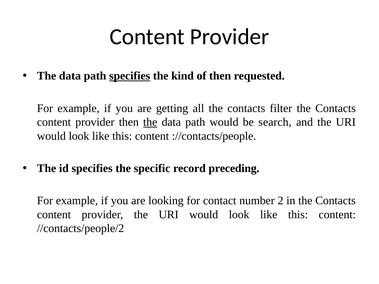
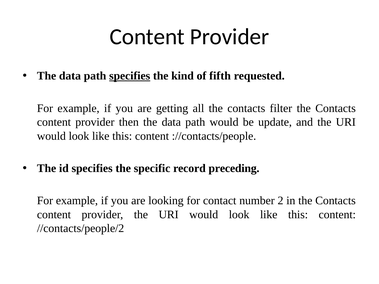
of then: then -> fifth (220, 76)
the underline: present -> none (150, 122)
search: search -> update (275, 122)
